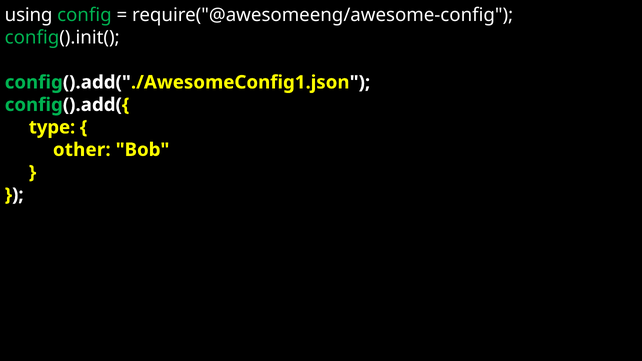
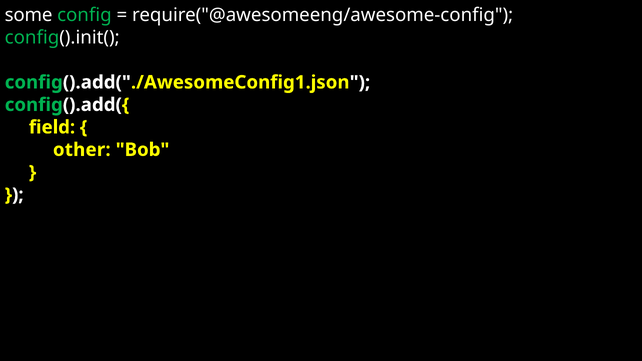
using: using -> some (29, 15)
type: type -> field (52, 127)
